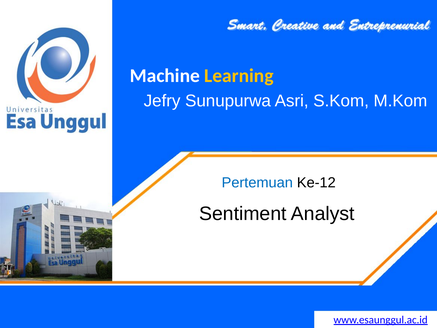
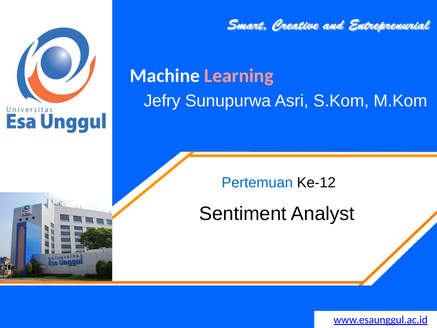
Learning colour: yellow -> pink (239, 76)
